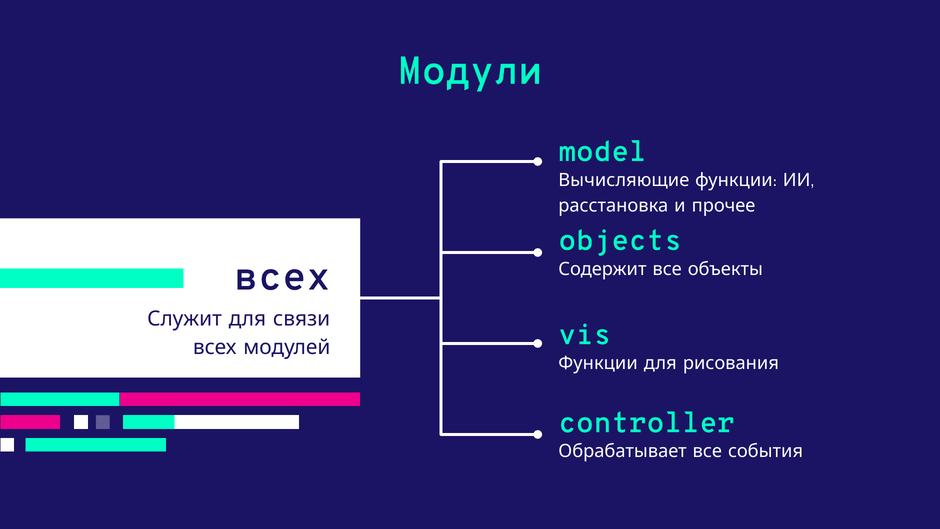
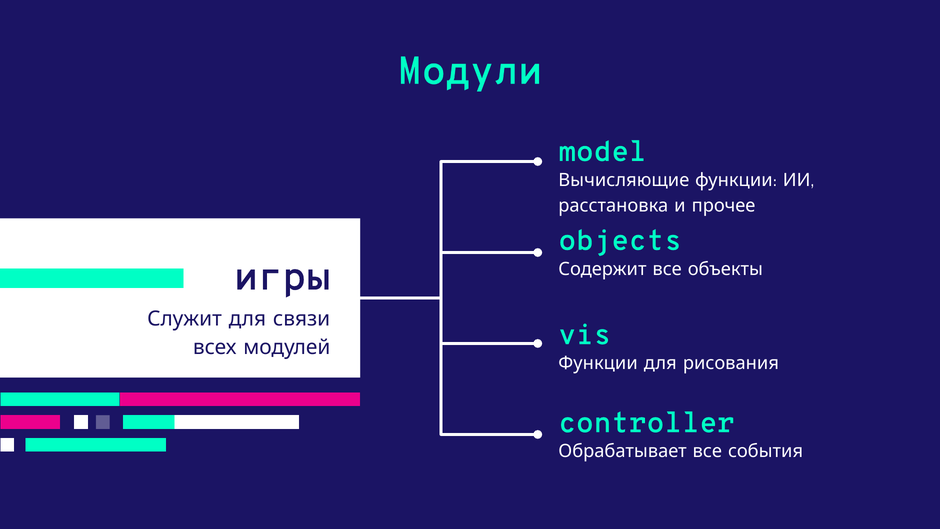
всех: всех -> игры (282, 277)
